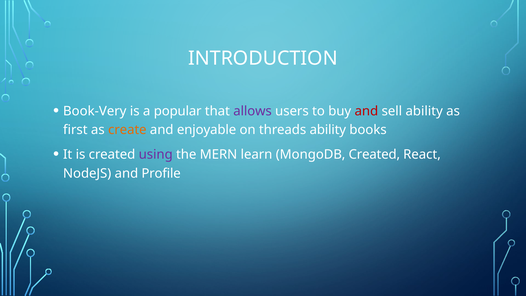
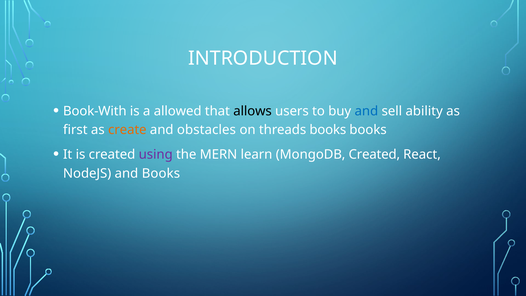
Book-Very: Book-Very -> Book-With (95, 111)
popular: popular -> allowed (178, 111)
allows colour: purple -> black (253, 111)
and colour: red -> blue (366, 111)
enjoyable: enjoyable -> obstacles (206, 130)
threads ability: ability -> books (328, 130)
and Profile: Profile -> Books (161, 173)
